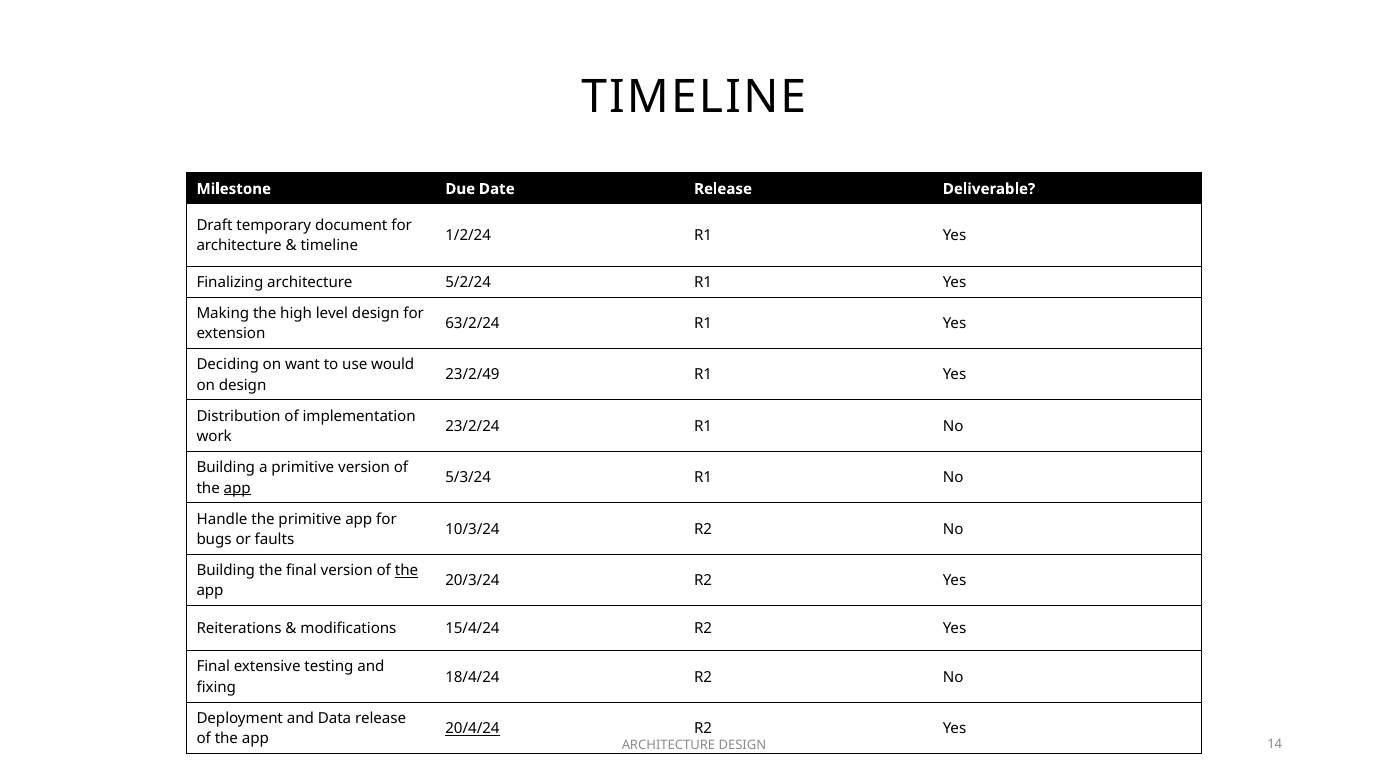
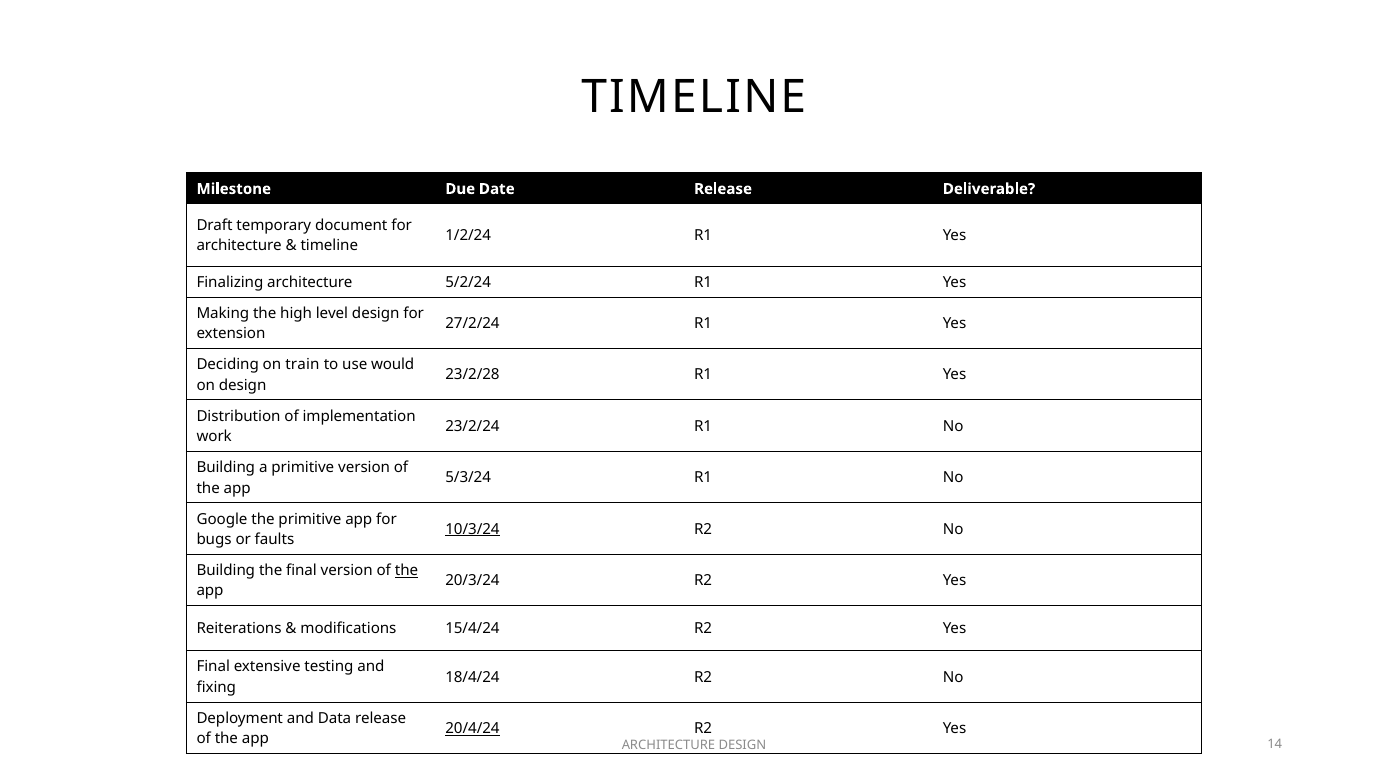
63/2/24: 63/2/24 -> 27/2/24 (472, 323)
want: want -> train (302, 365)
23/2/49: 23/2/49 -> 23/2/28 (472, 375)
app underline: present -> none (237, 488)
Handle: Handle -> Google (222, 519)
10/3/24 underline: none -> present (472, 529)
